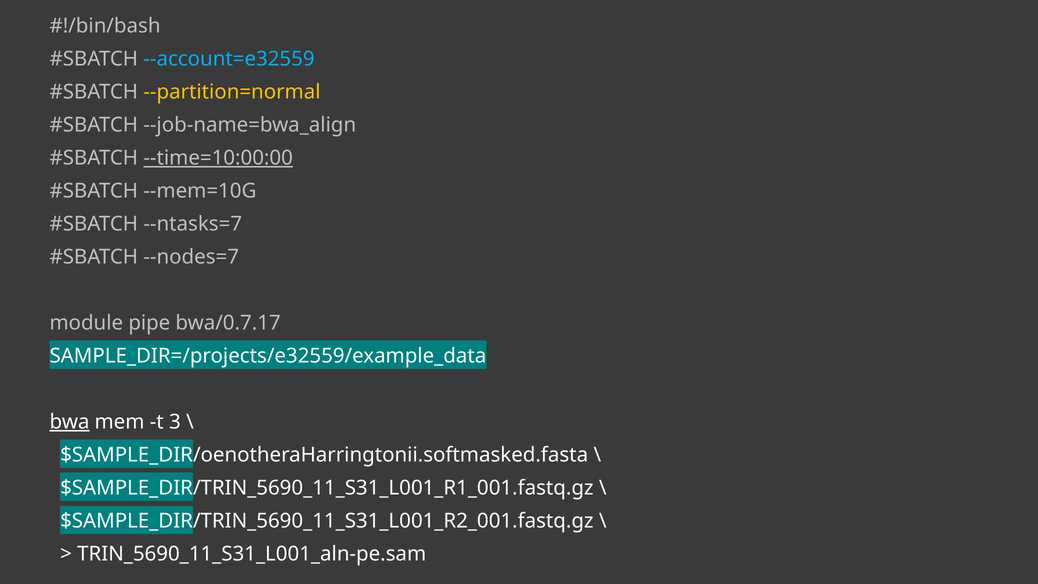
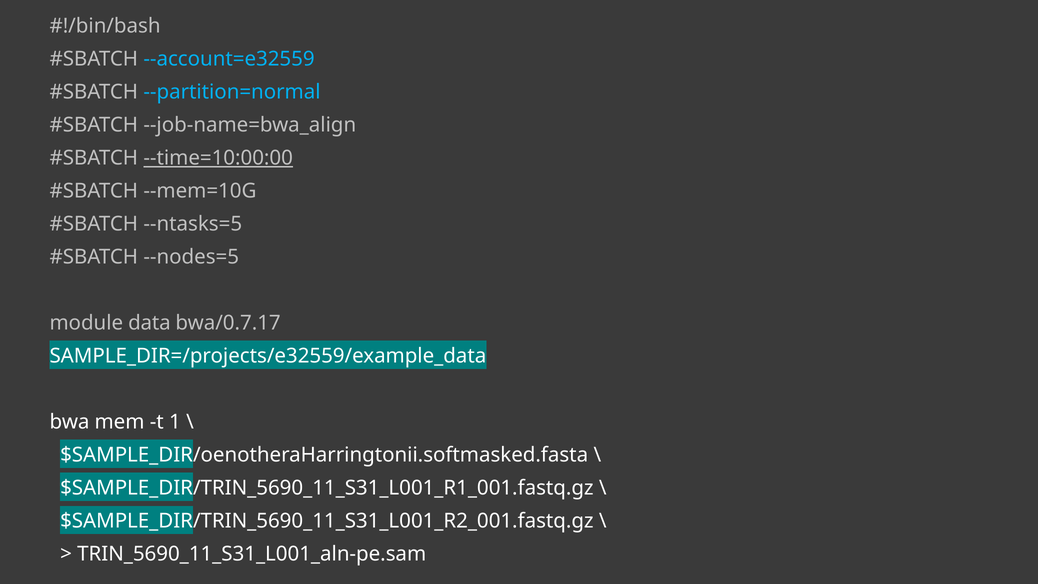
--partition=normal colour: yellow -> light blue (232, 92)
--ntasks=7: --ntasks=7 -> --ntasks=5 (193, 224)
--nodes=7: --nodes=7 -> --nodes=5 (191, 257)
pipe: pipe -> data (149, 323)
bwa underline: present -> none (70, 422)
3: 3 -> 1 (175, 422)
